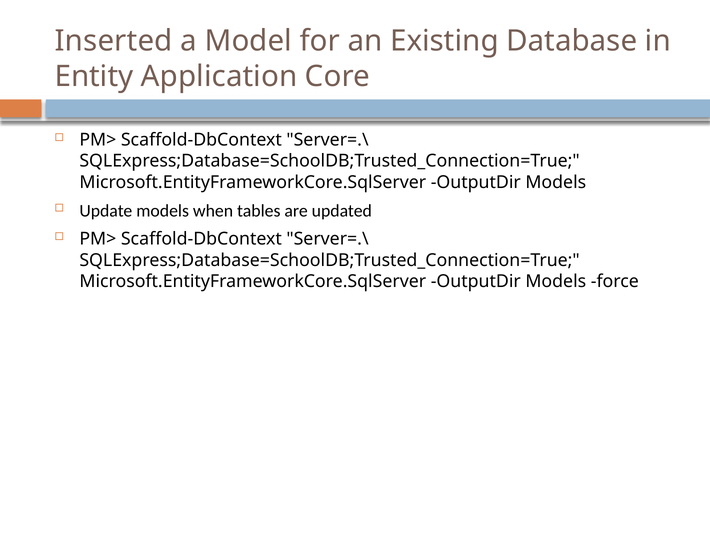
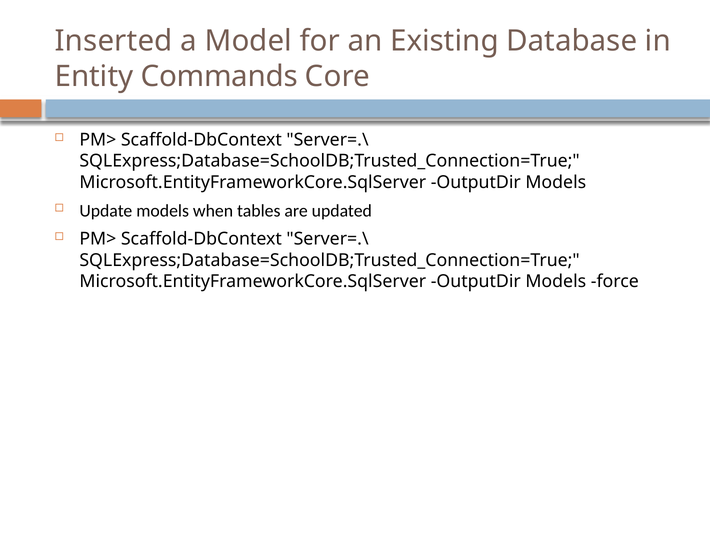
Application: Application -> Commands (219, 77)
